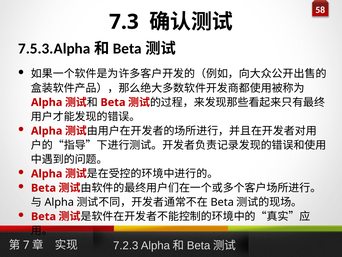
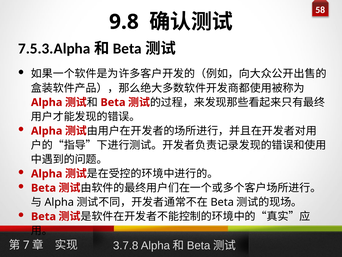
7.3: 7.3 -> 9.8 (124, 22)
7.2.3: 7.2.3 -> 3.7.8 (126, 245)
